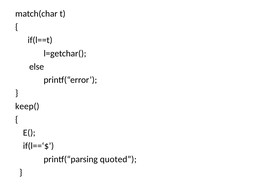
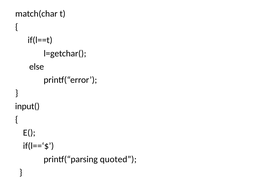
keep(: keep( -> input( (27, 107)
